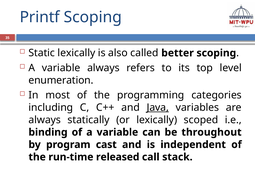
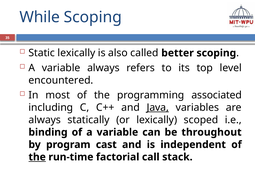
Printf: Printf -> While (40, 17)
enumeration: enumeration -> encountered (61, 80)
categories: categories -> associated (217, 95)
the underline: none -> present (37, 156)
released: released -> factorial (118, 156)
